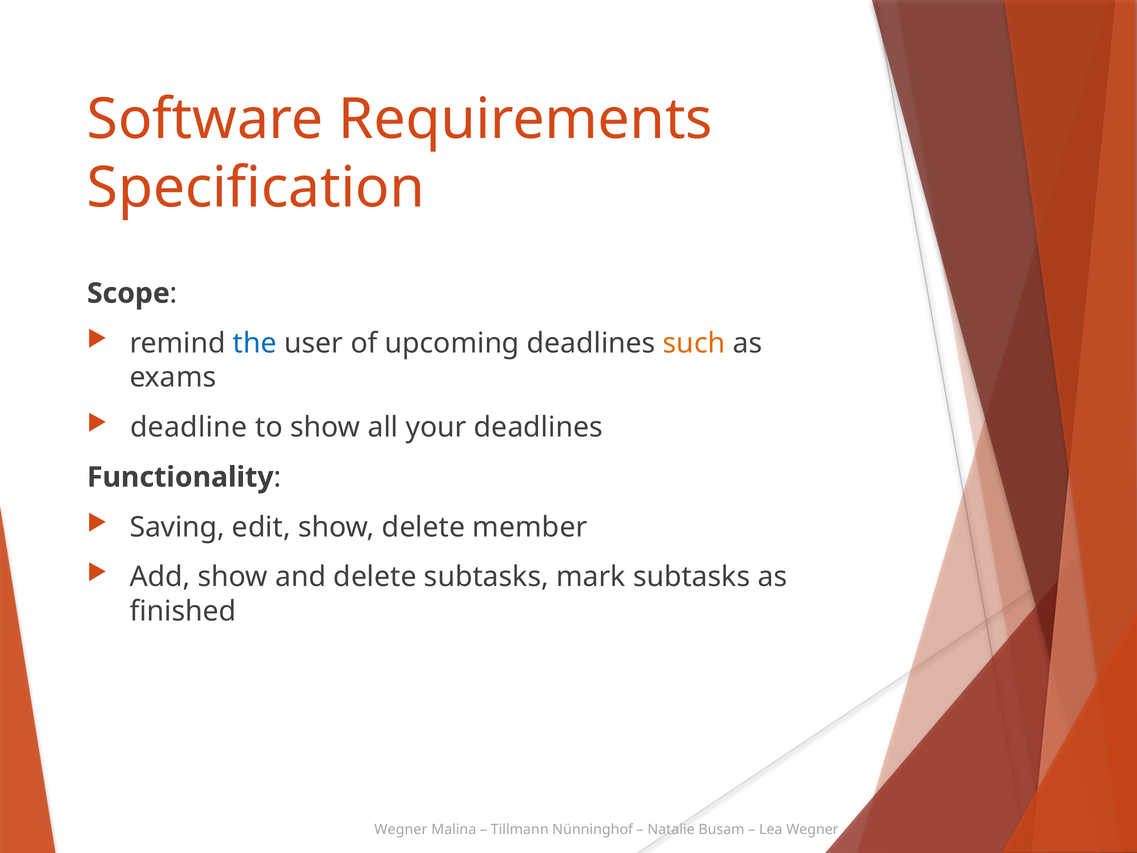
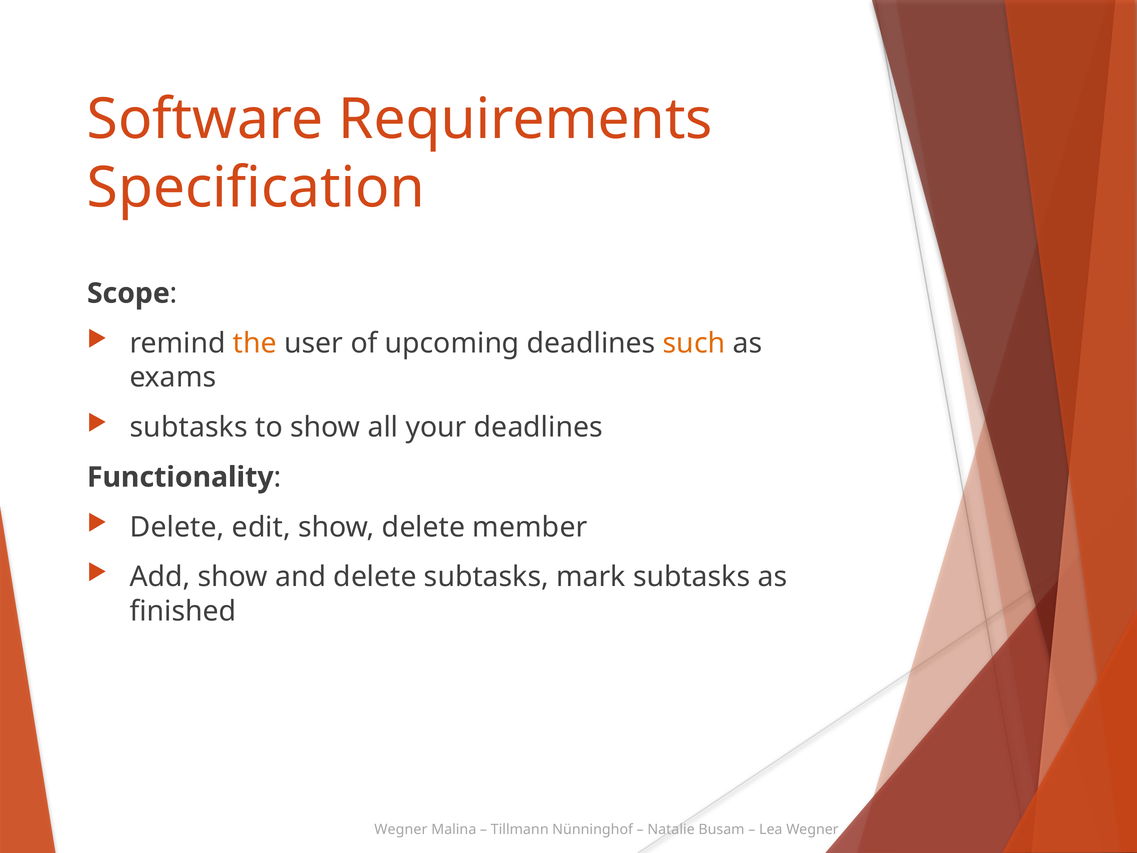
the colour: blue -> orange (255, 343)
deadline: deadline -> subtasks (189, 427)
Saving: Saving -> Delete (177, 527)
